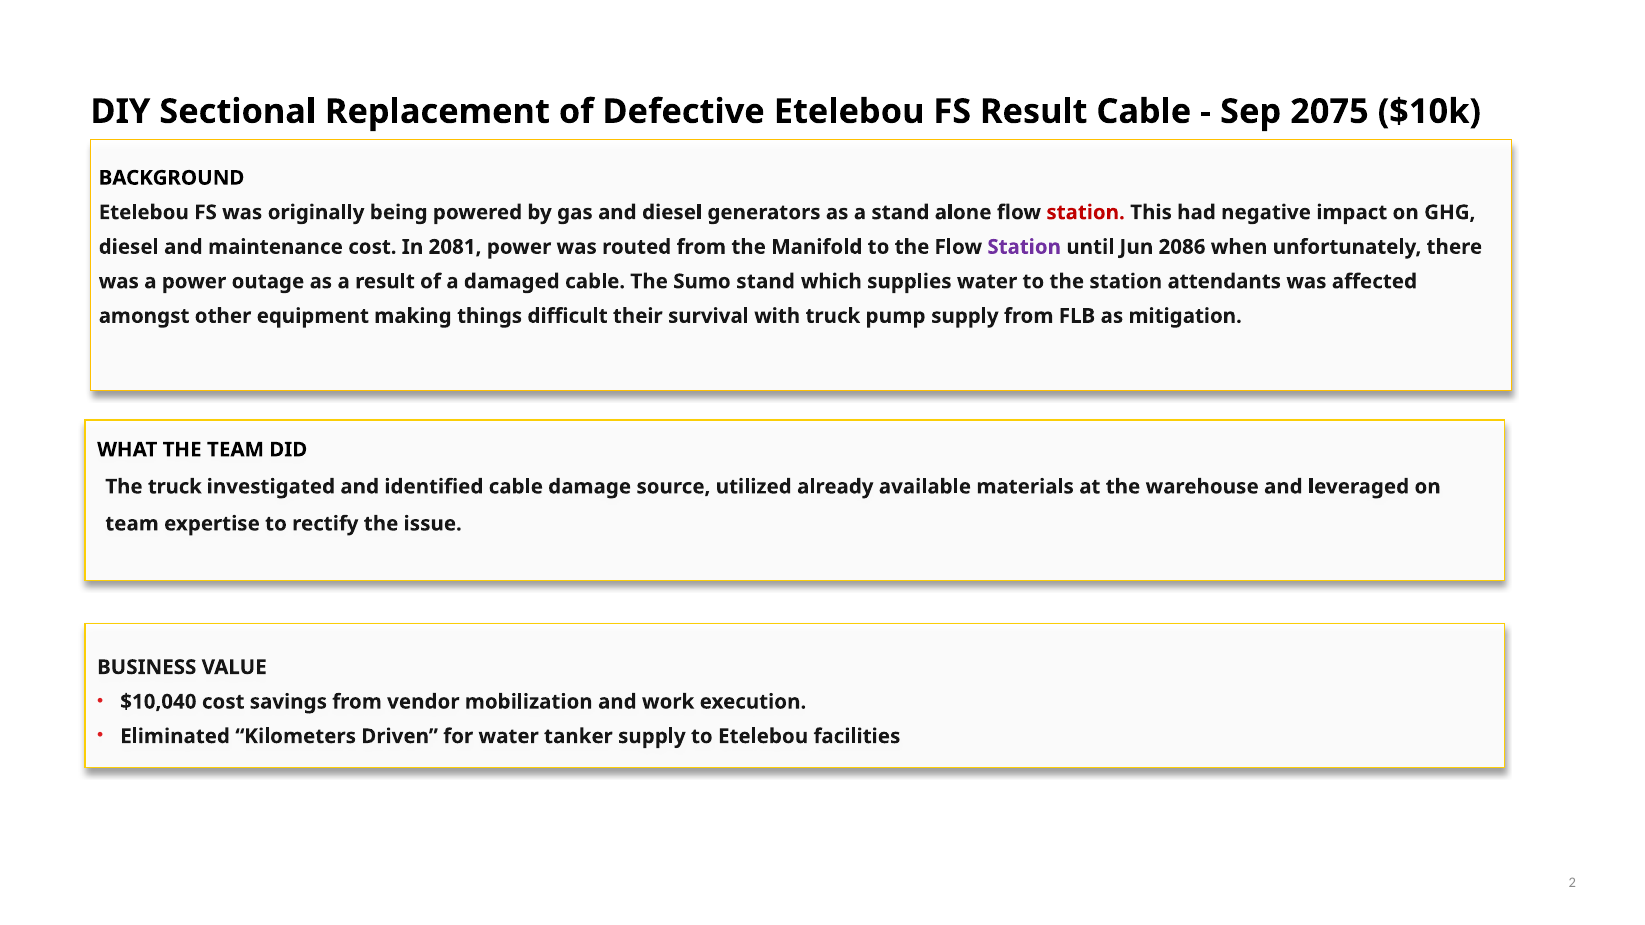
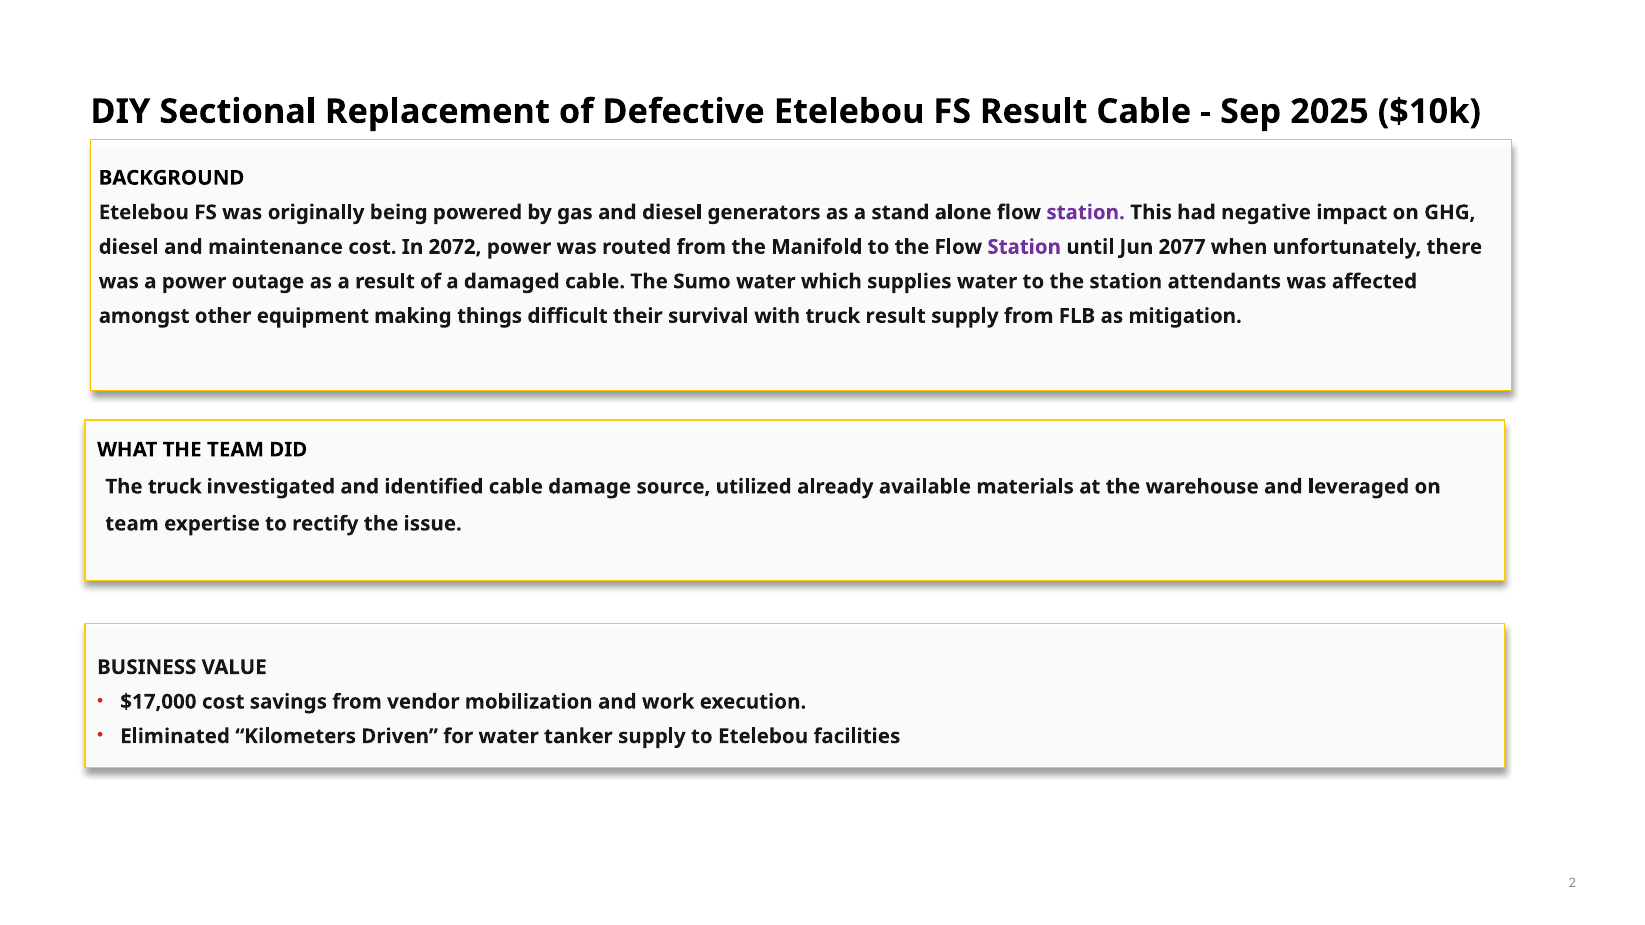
2075: 2075 -> 2025 (1329, 112)
station colour: red -> purple (1086, 213)
2081: 2081 -> 2072 (455, 247)
2086: 2086 -> 2077 (1182, 247)
Sumo stand: stand -> water (766, 282)
truck pump: pump -> result (896, 316)
$10,040: $10,040 -> $17,000 (158, 702)
